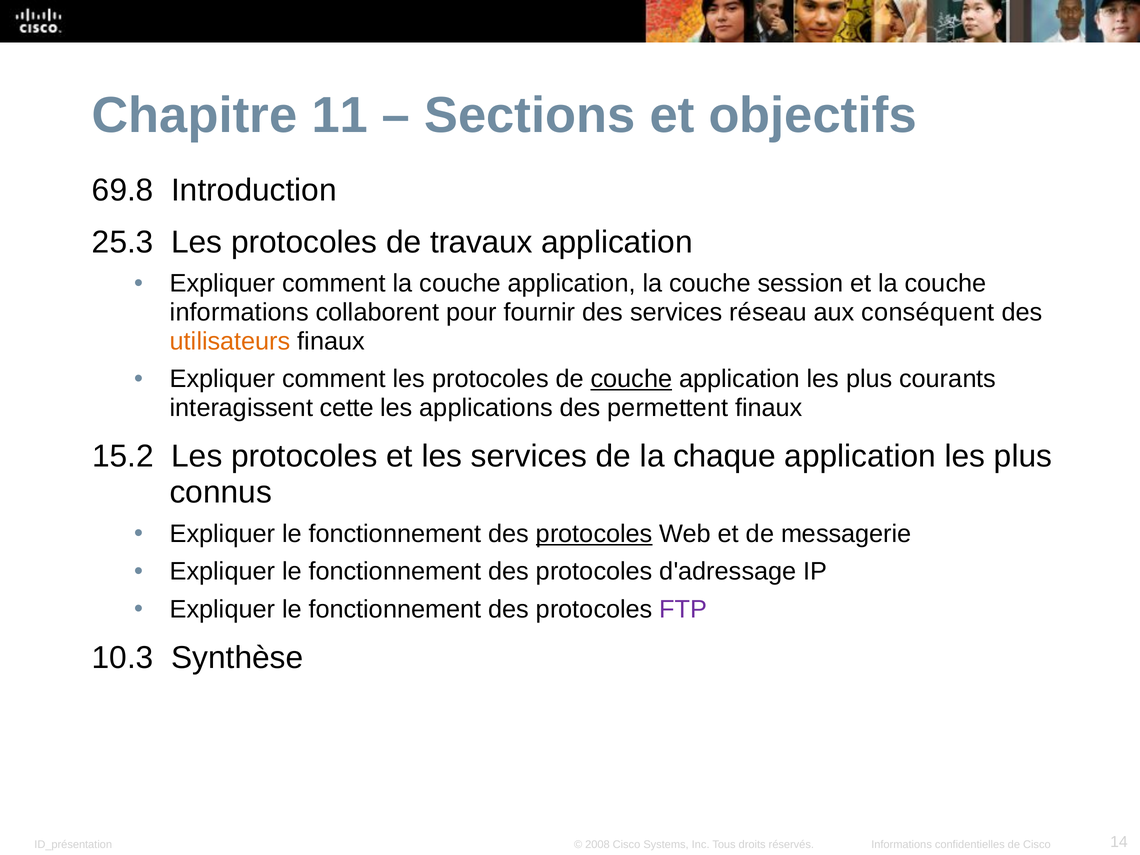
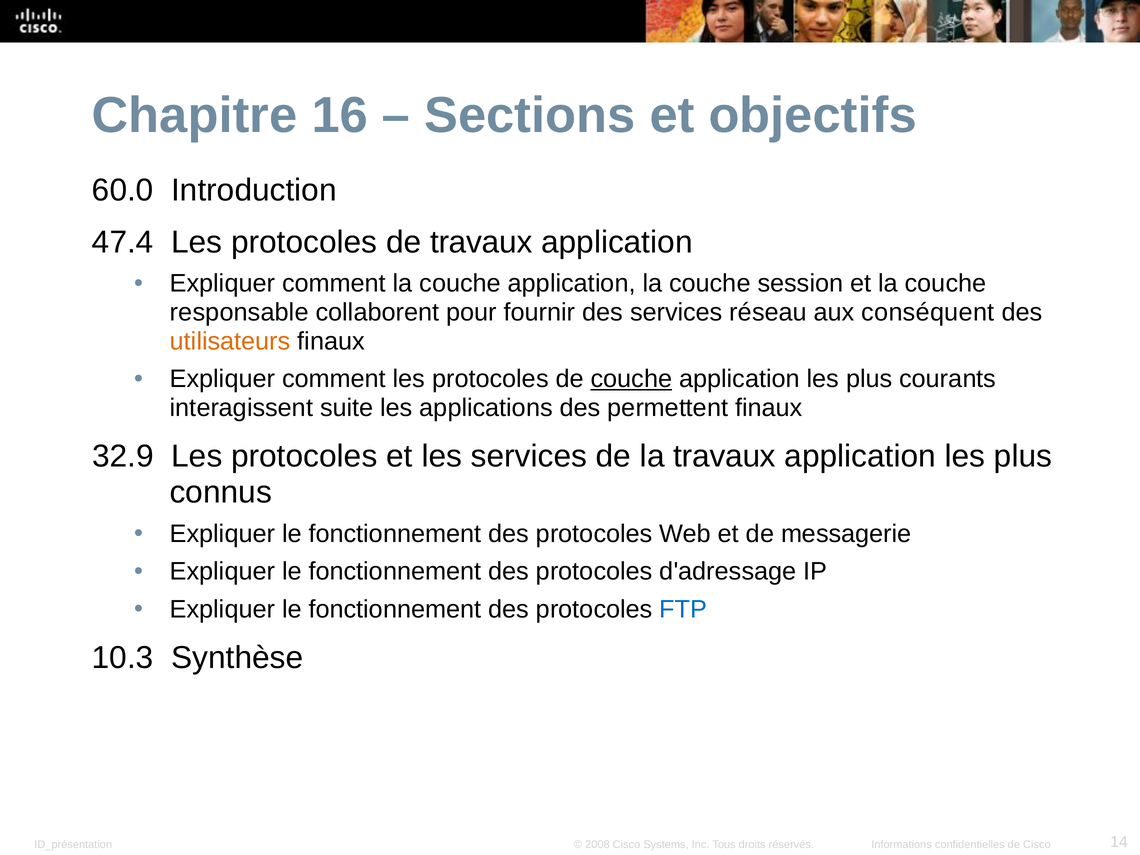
11: 11 -> 16 (340, 115)
69.8: 69.8 -> 60.0 (123, 190)
25.3: 25.3 -> 47.4 (123, 242)
informations: informations -> responsable (239, 312)
cette: cette -> suite (347, 408)
15.2: 15.2 -> 32.9 (123, 456)
la chaque: chaque -> travaux (725, 456)
protocoles underline: present -> none (594, 534)
FTP colour: purple -> blue (683, 609)
